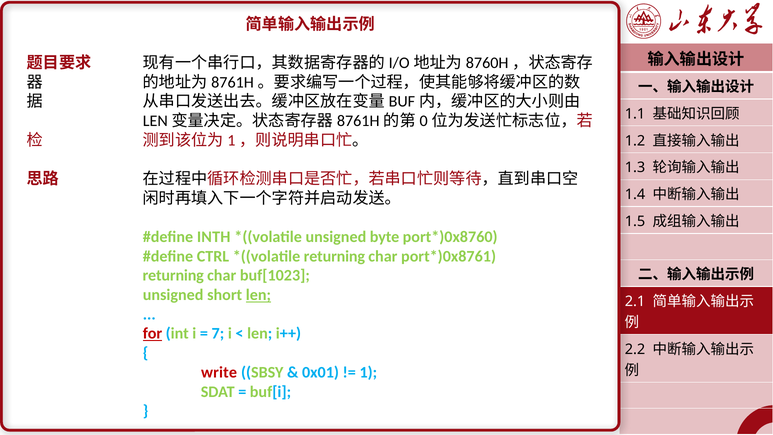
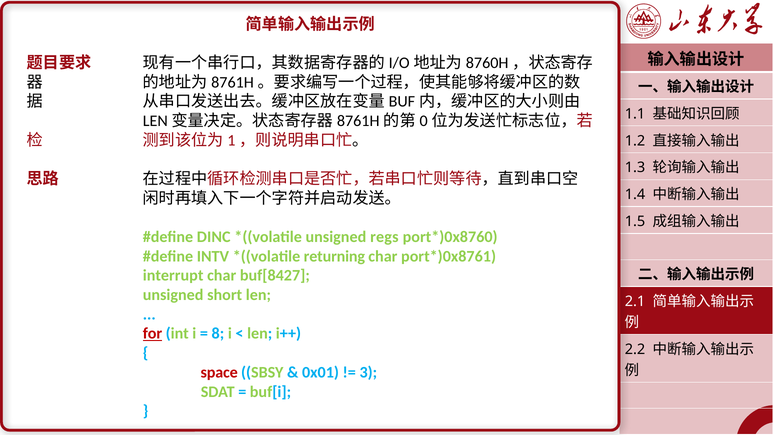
INTH: INTH -> DINC (214, 237)
byte: byte -> regs (384, 237)
CTRL: CTRL -> INTV (213, 256)
returning: returning -> interrupt (173, 276)
buf[1023: buf[1023 -> buf[8427 (275, 276)
len underline: present -> none (258, 295)
7: 7 -> 8 (218, 334)
write: write -> space (219, 372)
1: 1 -> 3 (368, 372)
